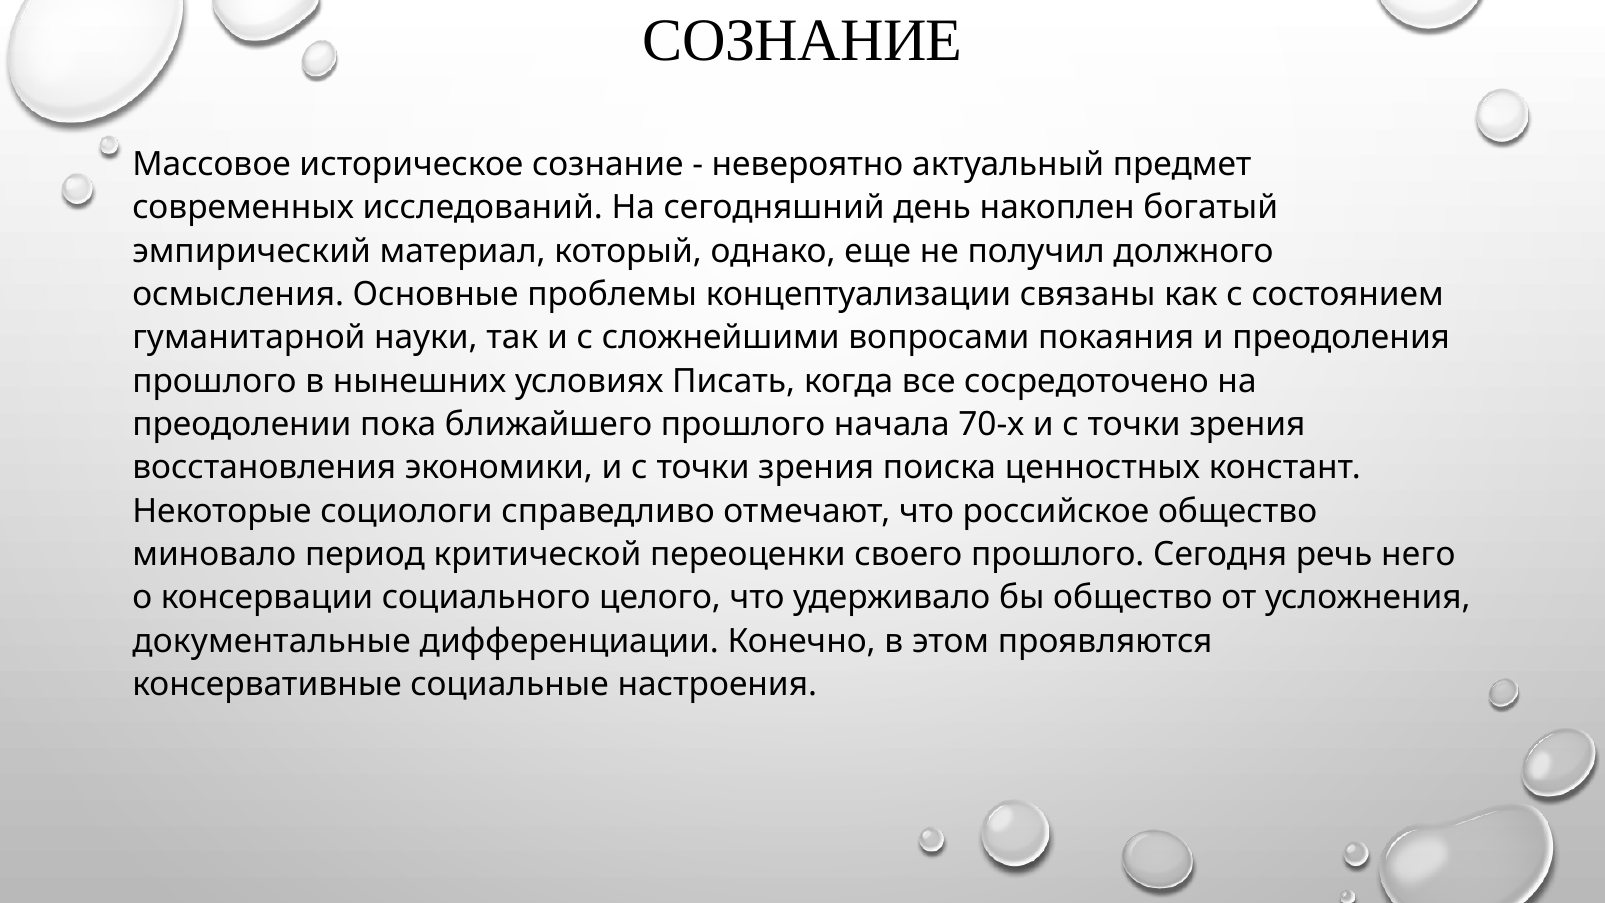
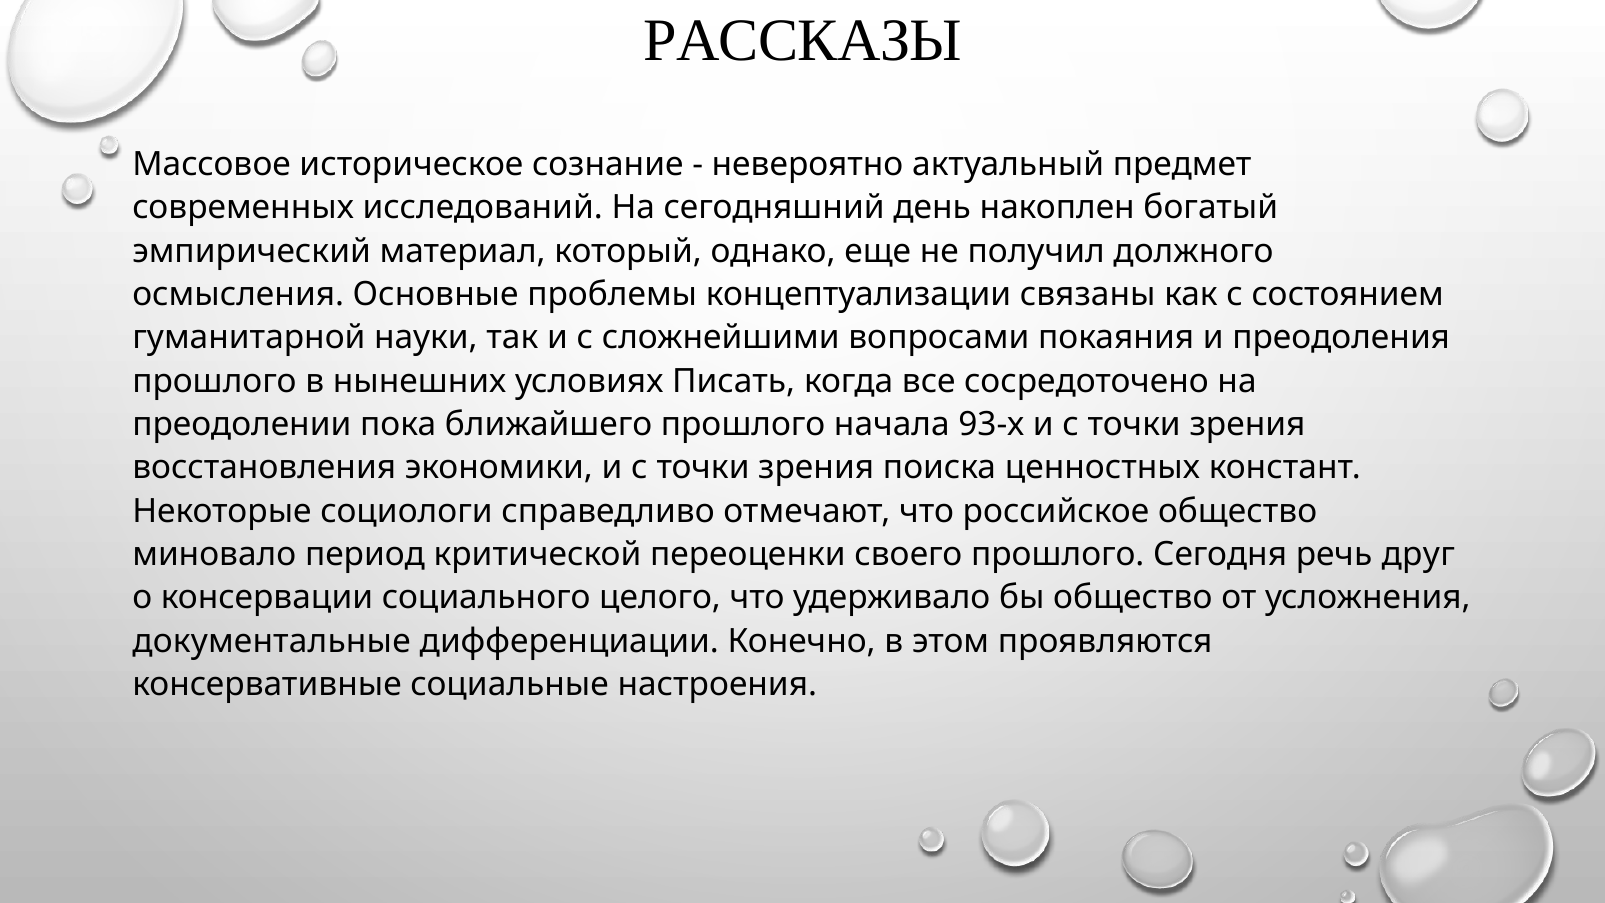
СОЗНАНИЕ: СОЗНАНИЕ -> РАССКАЗЫ (803, 40)
70-х: 70-х -> 93-х (991, 424)
него: него -> друг (1418, 554)
